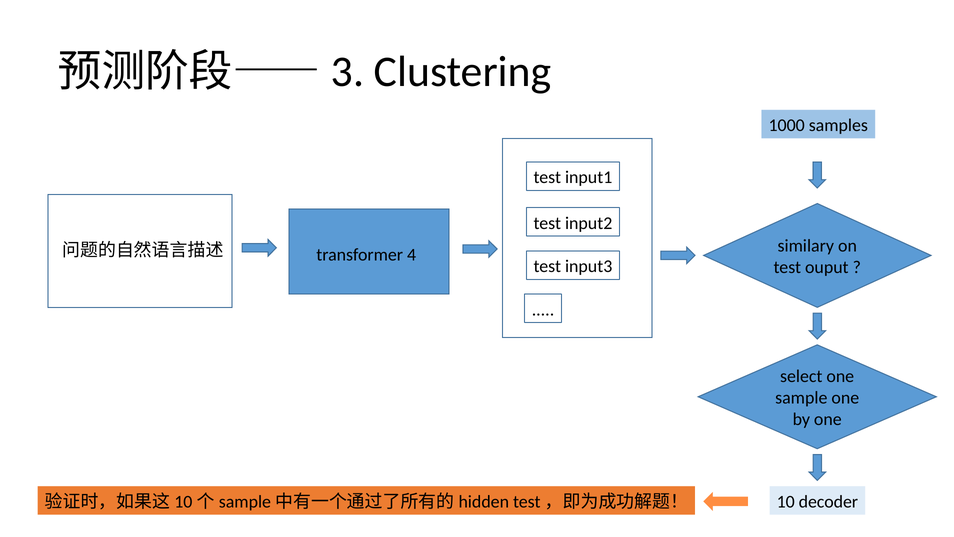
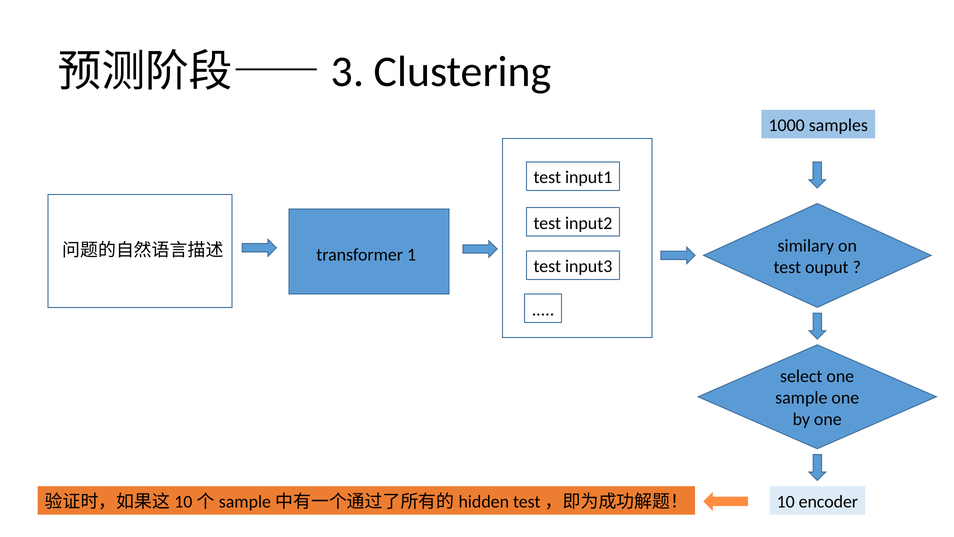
4: 4 -> 1 (412, 255)
decoder: decoder -> encoder (828, 501)
